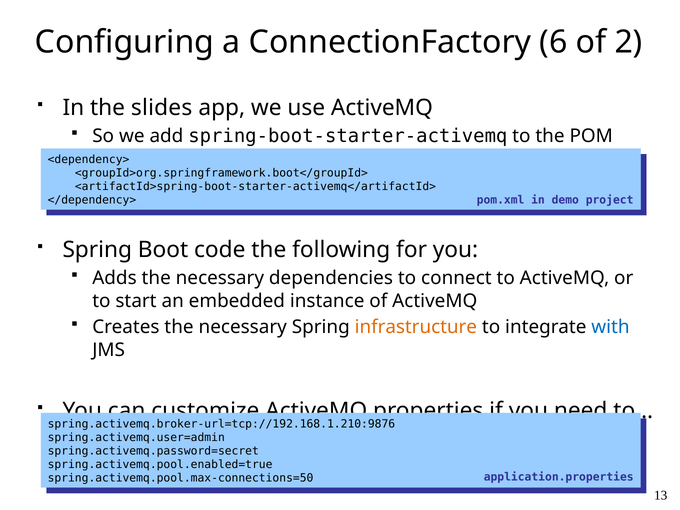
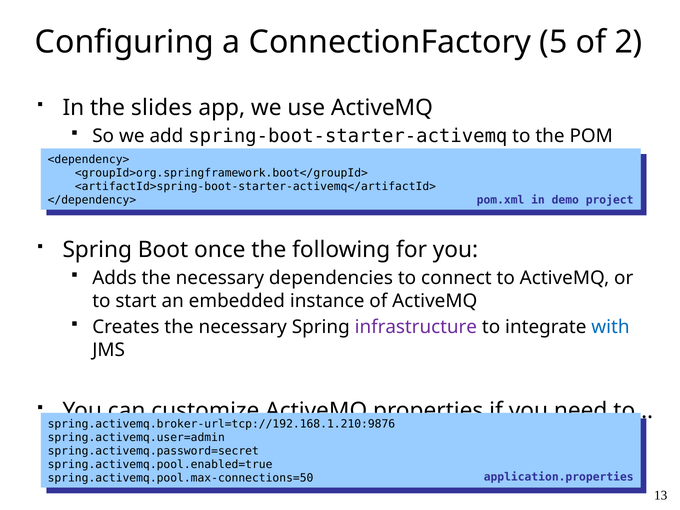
6: 6 -> 5 (553, 42)
code: code -> once (220, 250)
infrastructure colour: orange -> purple (416, 327)
